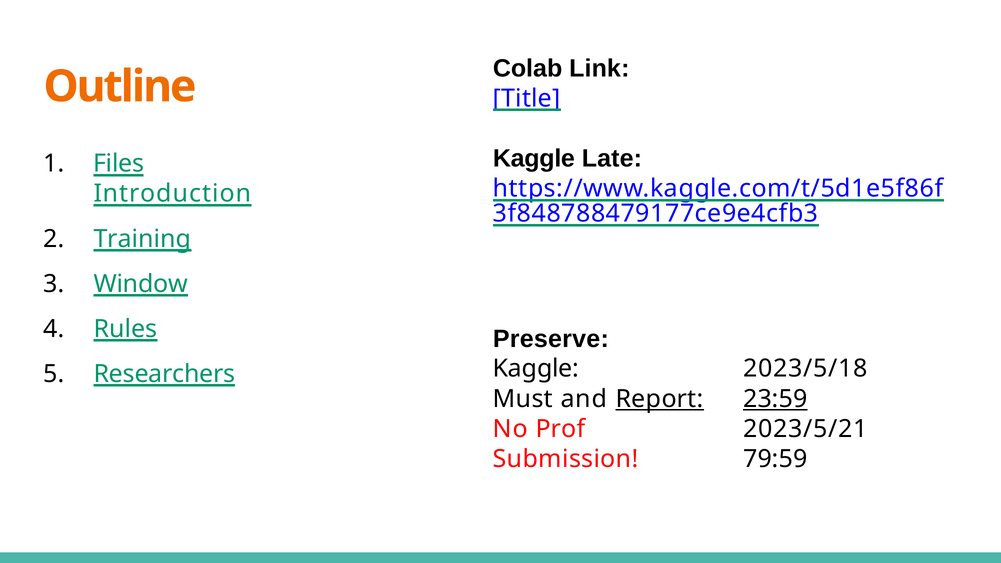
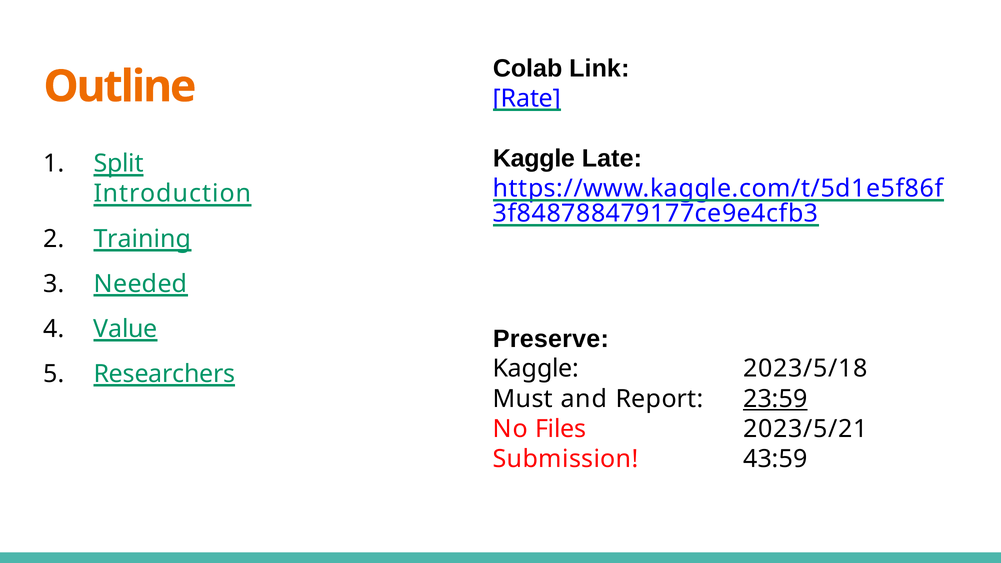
Title: Title -> Rate (527, 99)
Files: Files -> Split (119, 164)
Window: Window -> Needed (141, 284)
Rules: Rules -> Value (126, 329)
Report underline: present -> none (660, 399)
Prof: Prof -> Files (561, 429)
79:59: 79:59 -> 43:59 (775, 459)
